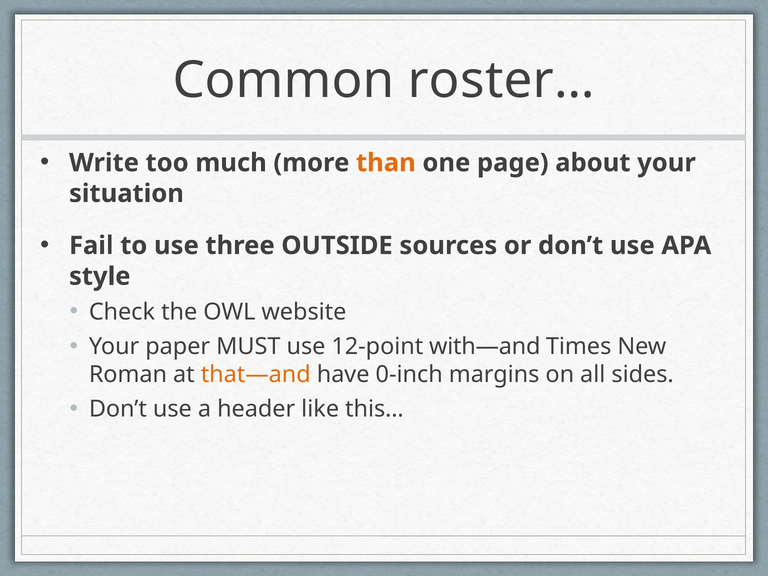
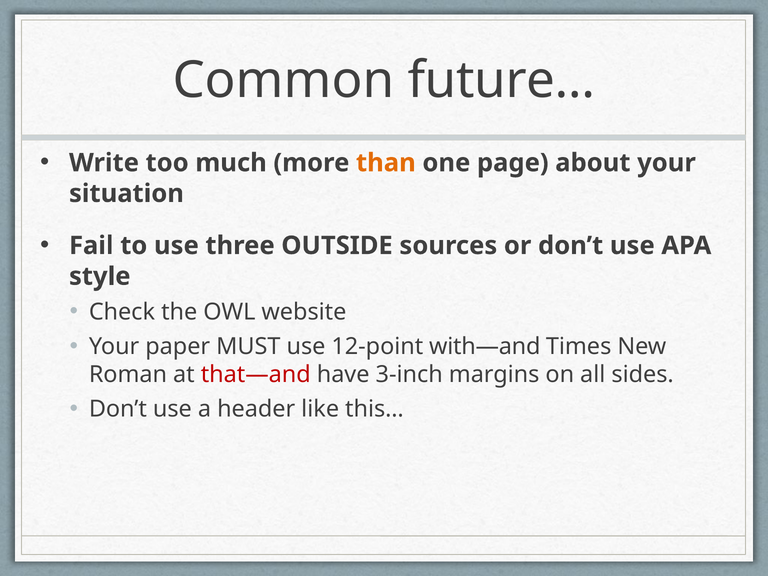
roster…: roster… -> future… (502, 80)
that—and colour: orange -> red (256, 375)
0-inch: 0-inch -> 3-inch (409, 375)
